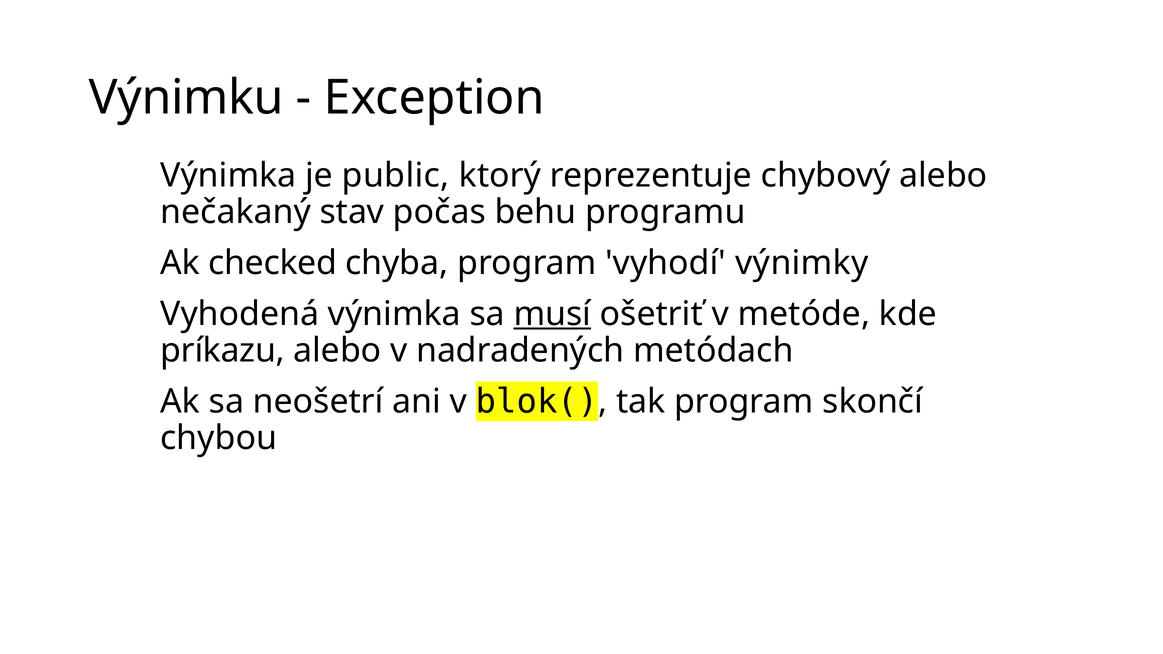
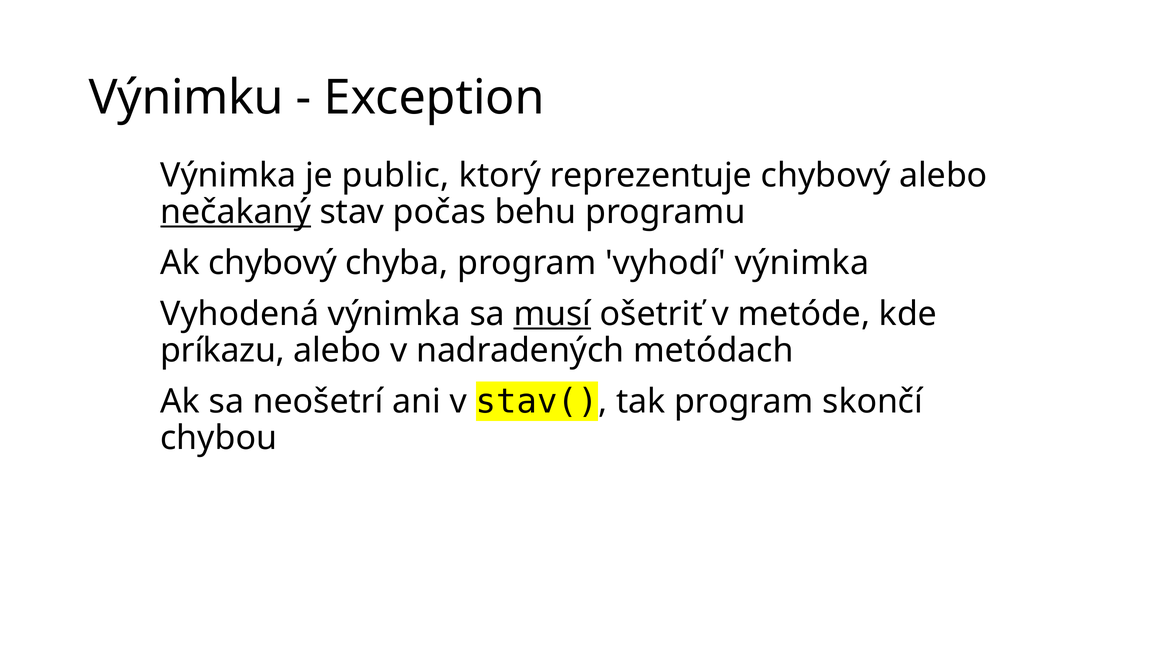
nečakaný underline: none -> present (236, 212)
Ak checked: checked -> chybový (273, 263)
vyhodí výnimky: výnimky -> výnimka (802, 263)
blok(: blok( -> stav( (537, 402)
